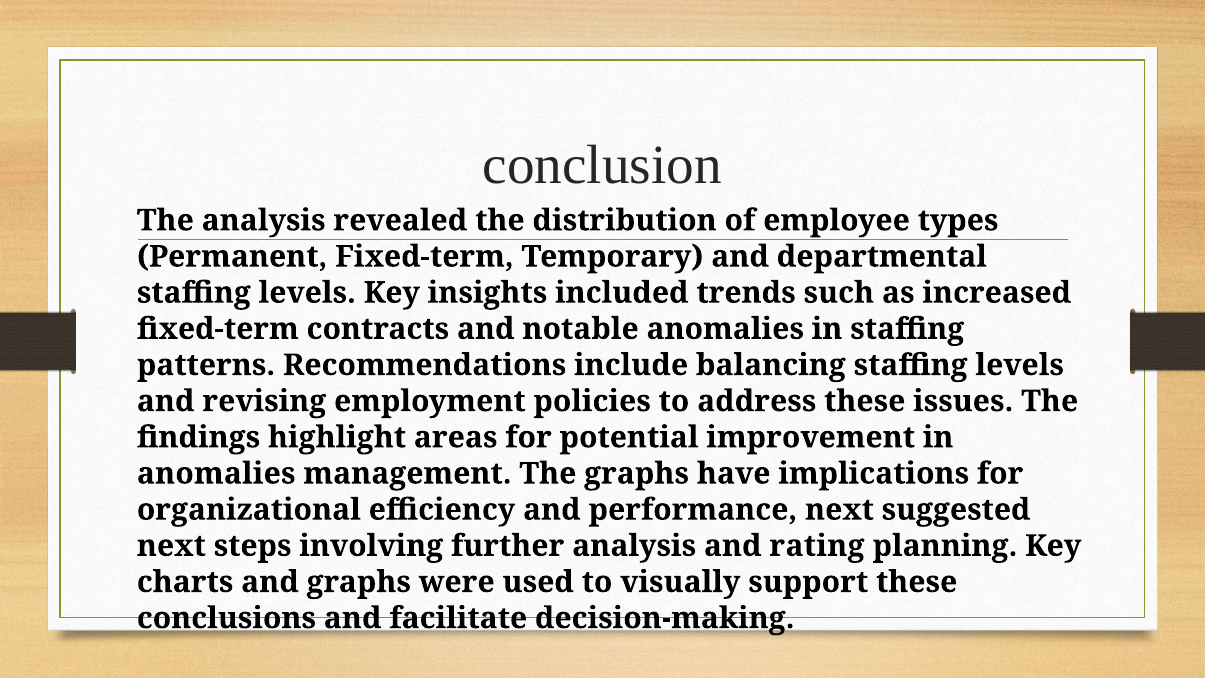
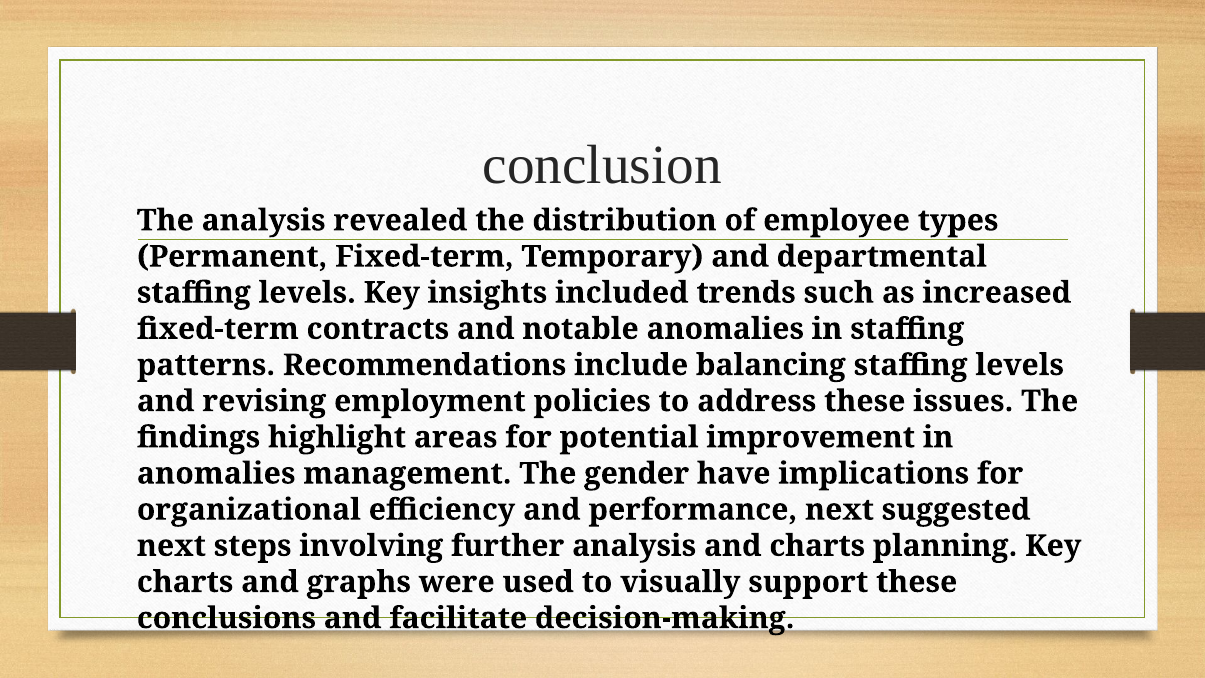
The graphs: graphs -> gender (637, 473)
and rating: rating -> charts (817, 546)
